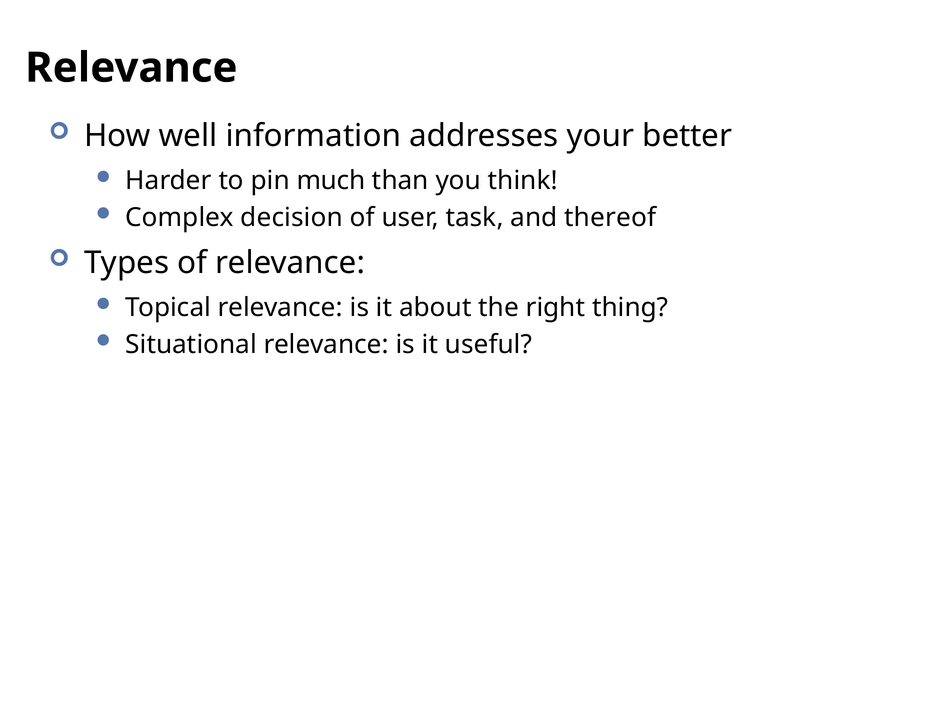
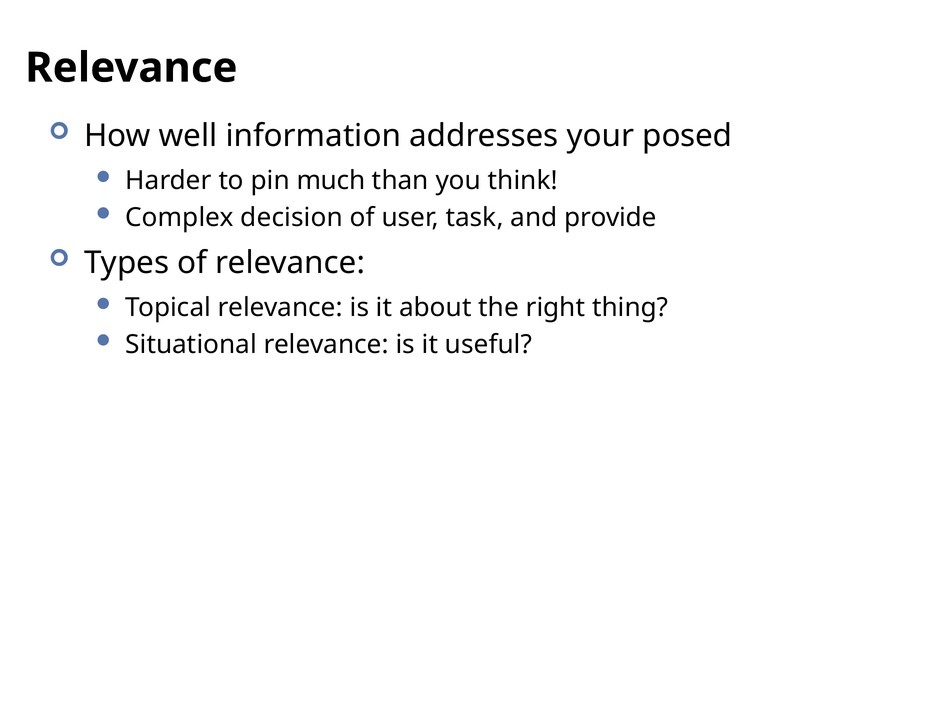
better: better -> posed (687, 136)
thereof: thereof -> provide (610, 217)
